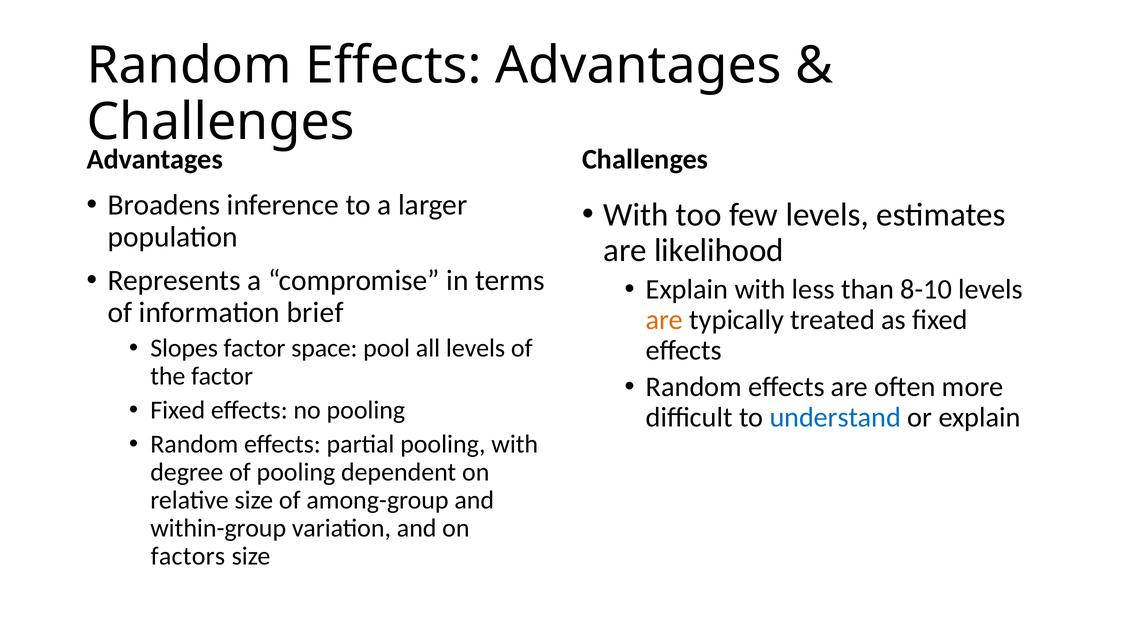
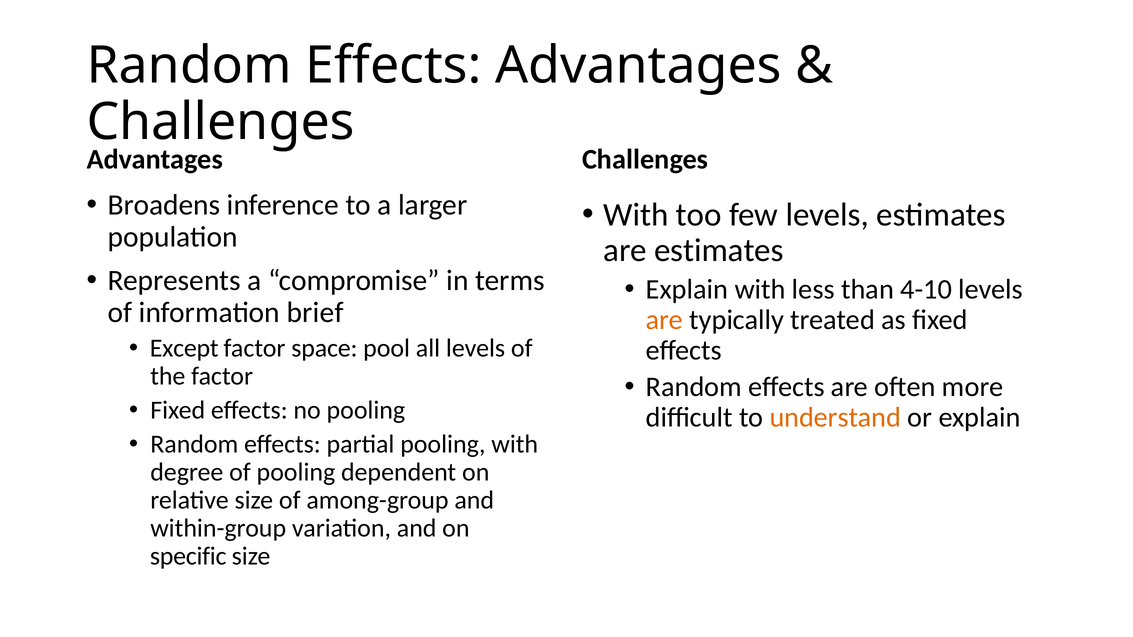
are likelihood: likelihood -> estimates (719, 251)
8-10: 8-10 -> 4-10 (926, 290)
Slopes: Slopes -> Except (184, 348)
understand colour: blue -> orange (835, 418)
factors: factors -> specific (188, 556)
